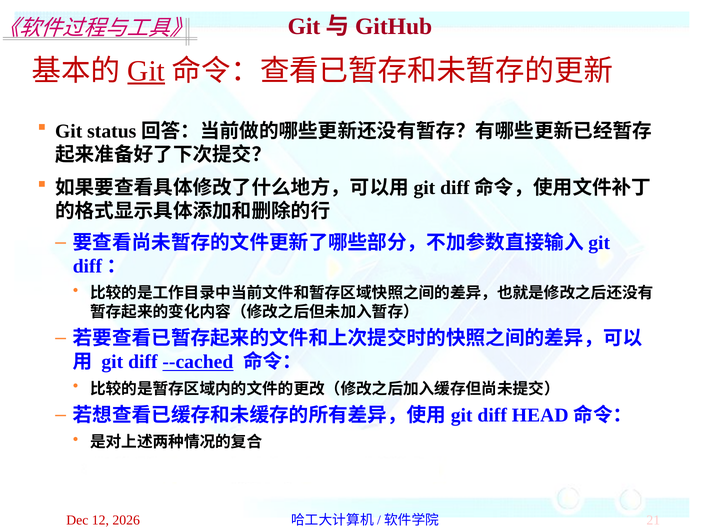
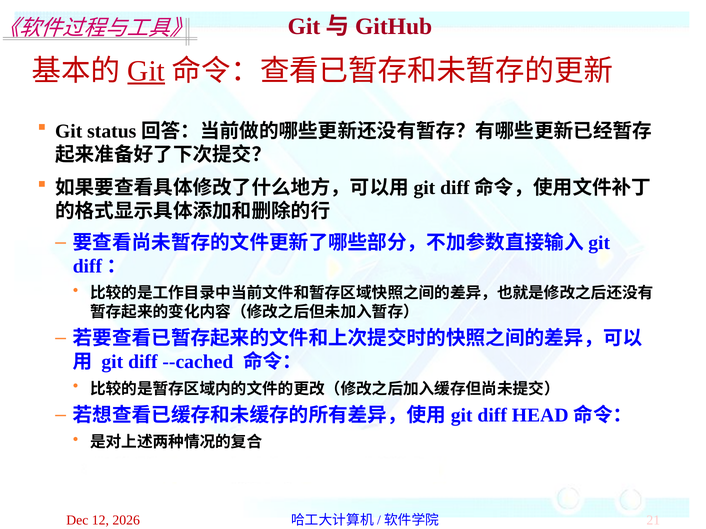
--cached underline: present -> none (198, 362)
